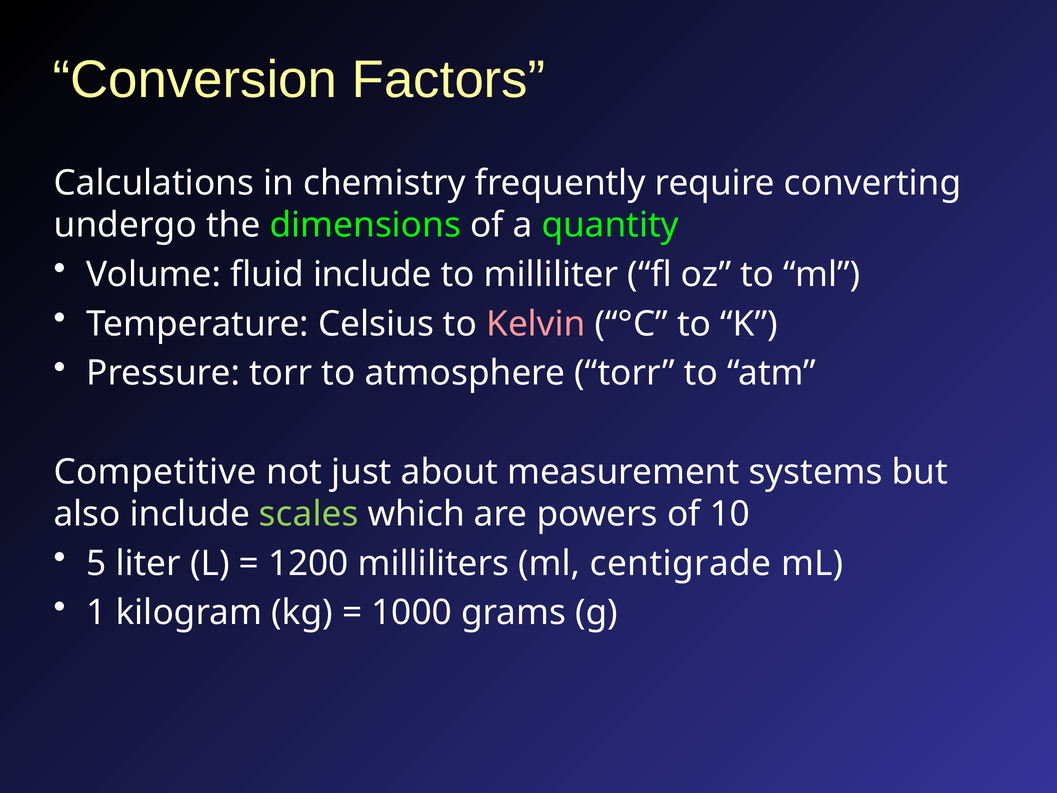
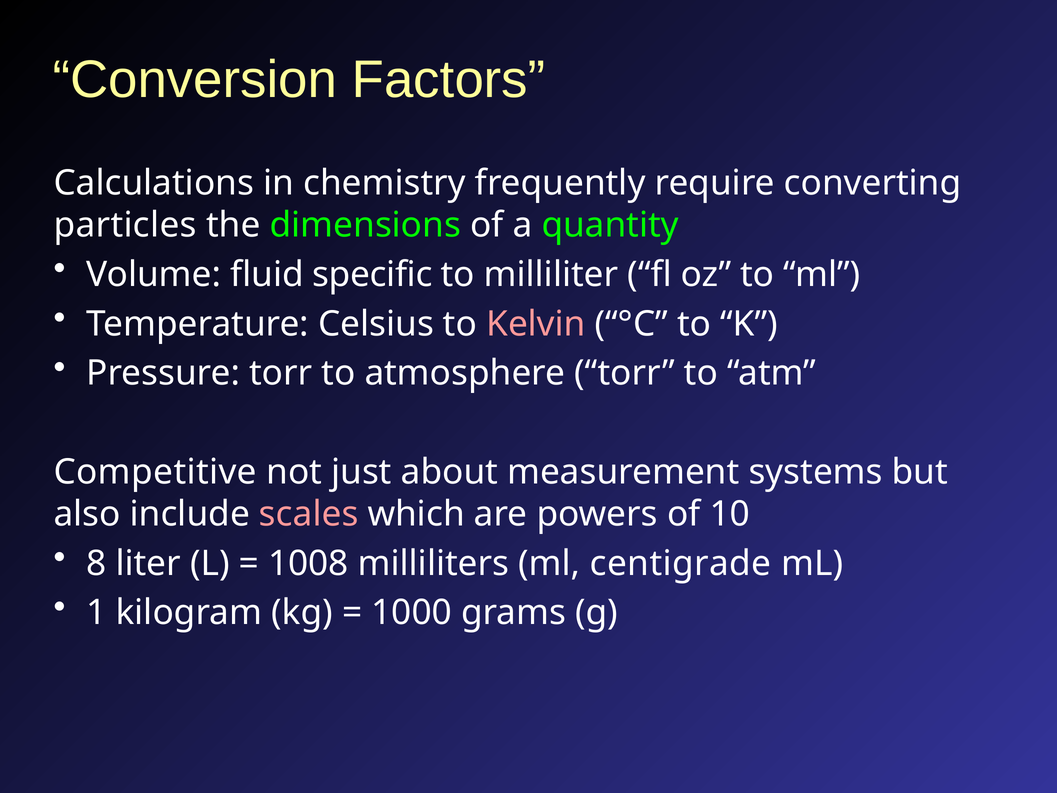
undergo: undergo -> particles (125, 225)
fluid include: include -> specific (372, 274)
scales colour: light green -> pink (309, 514)
5: 5 -> 8 (96, 563)
1200: 1200 -> 1008 (308, 563)
